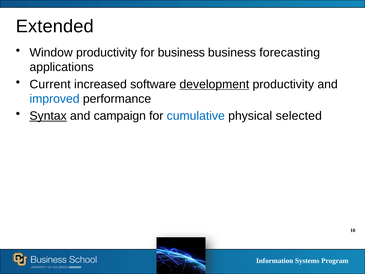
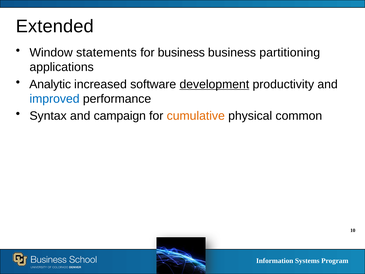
Window productivity: productivity -> statements (106, 53)
forecasting: forecasting -> partitioning (290, 53)
Current: Current -> Analytic (50, 84)
Syntax underline: present -> none (48, 116)
cumulative colour: blue -> orange (196, 116)
selected: selected -> common (299, 116)
